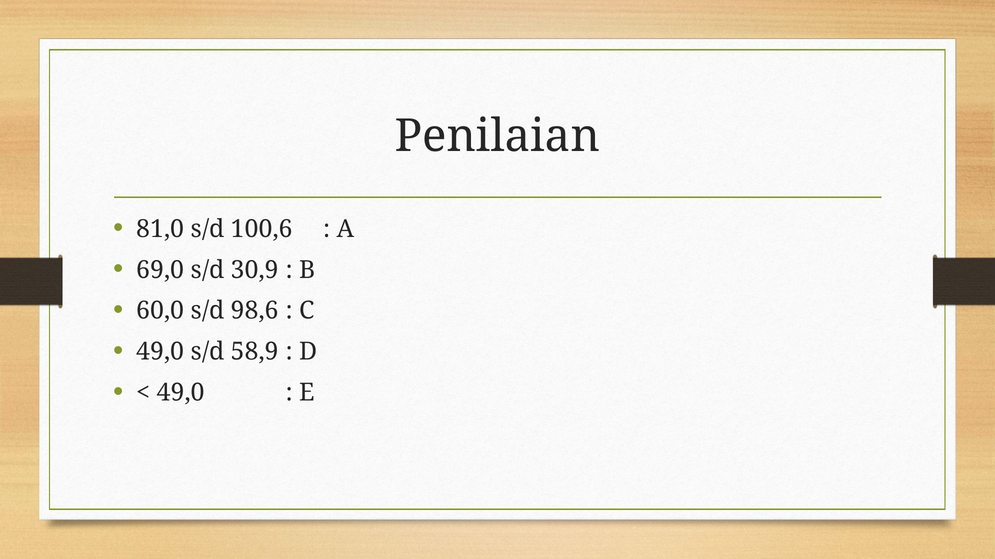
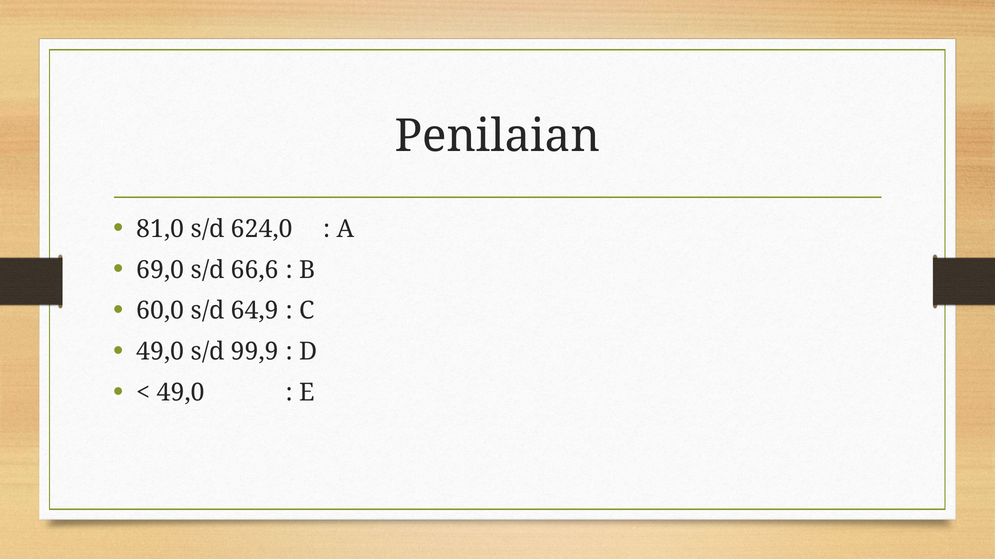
100,6: 100,6 -> 624,0 (262, 229)
30,9: 30,9 -> 66,6 (255, 270)
98,6: 98,6 -> 64,9 (255, 311)
58,9: 58,9 -> 99,9 (255, 352)
